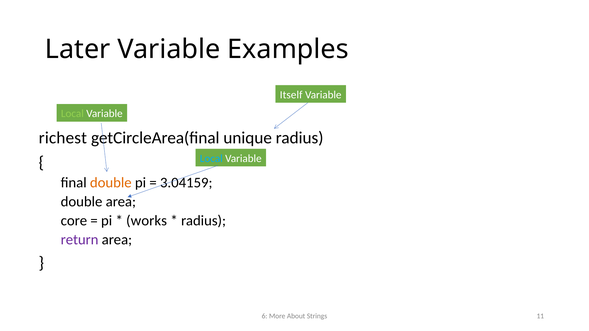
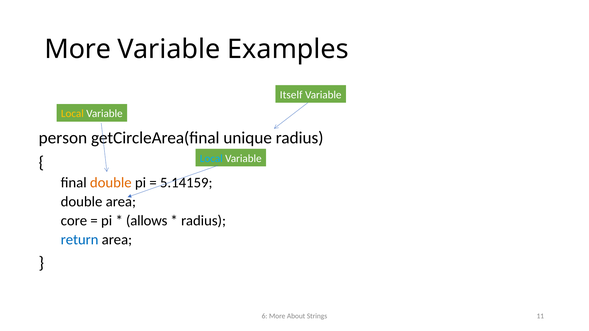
Later: Later -> More (78, 49)
Local colour: light green -> yellow (72, 114)
richest: richest -> person (63, 138)
3.04159: 3.04159 -> 5.14159 (186, 183)
works: works -> allows (147, 221)
return colour: purple -> blue (80, 240)
